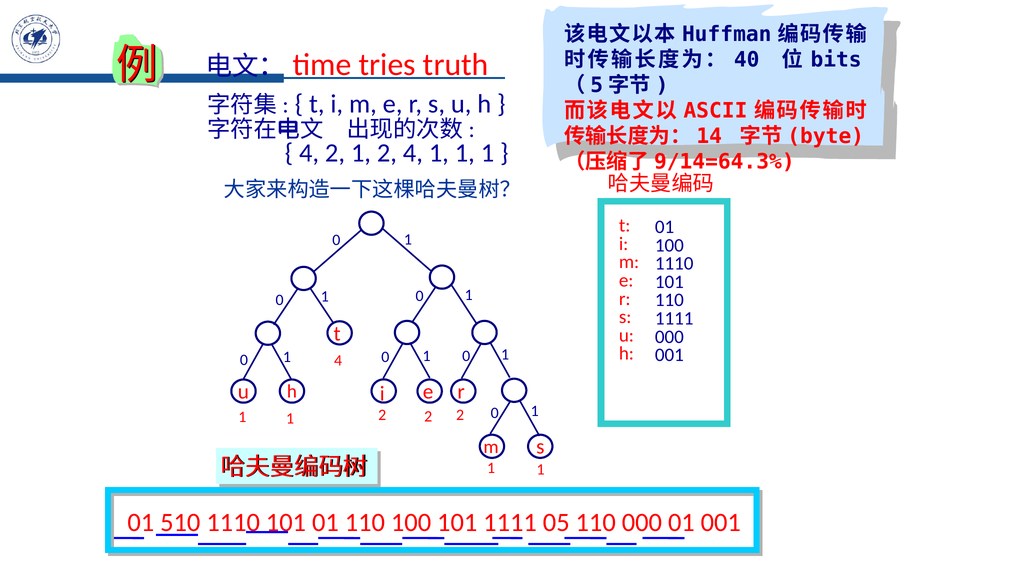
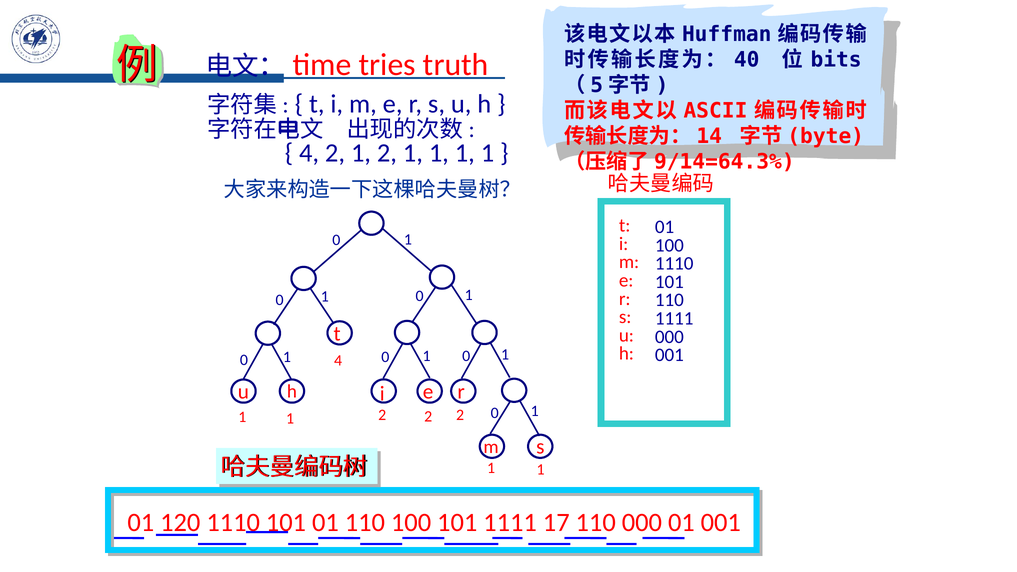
1 2 4: 4 -> 1 (413, 153)
510: 510 -> 120 (180, 523)
05: 05 -> 17 (556, 523)
